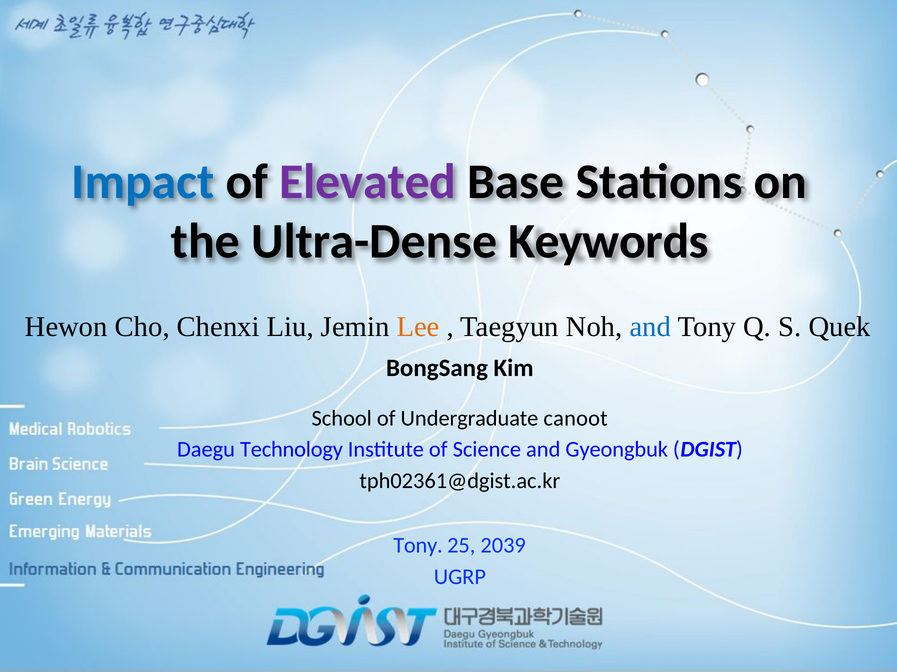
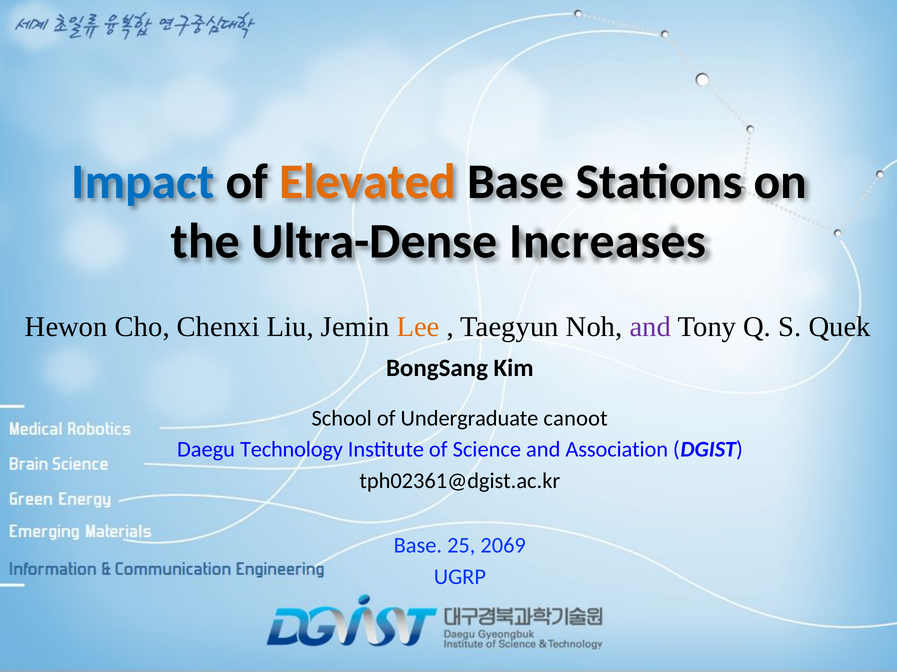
Elevated colour: purple -> orange (368, 182)
Keywords: Keywords -> Increases (608, 242)
and colour: blue -> purple (650, 327)
Gyeongbuk: Gyeongbuk -> Association (617, 450)
Tony: Tony -> Base (418, 546)
2039: 2039 -> 2069 (503, 546)
